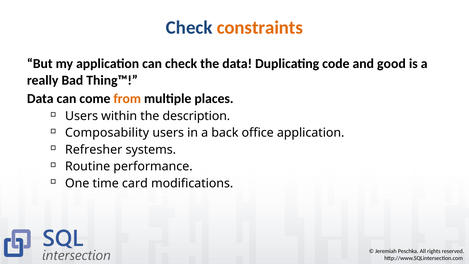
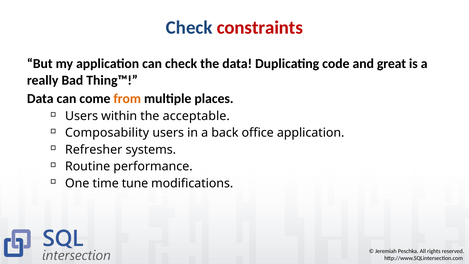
constraints colour: orange -> red (260, 28)
good: good -> great (392, 64)
description: description -> acceptable (196, 116)
card: card -> tune (135, 183)
